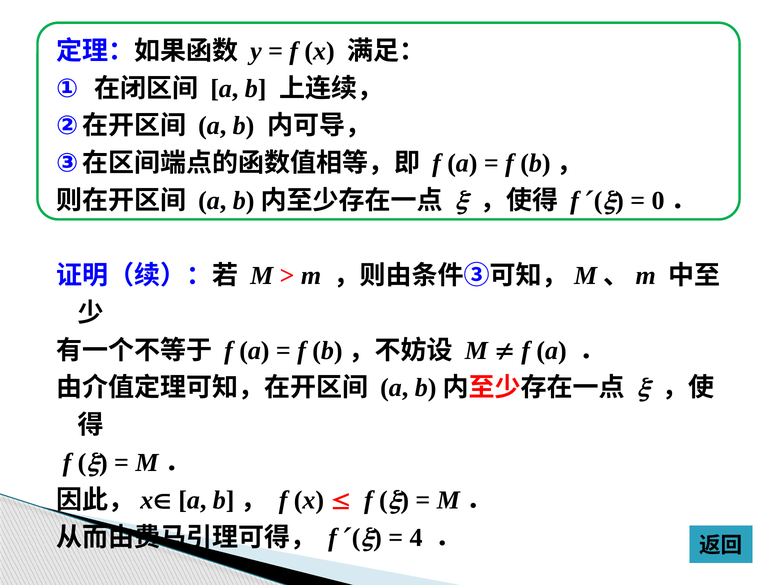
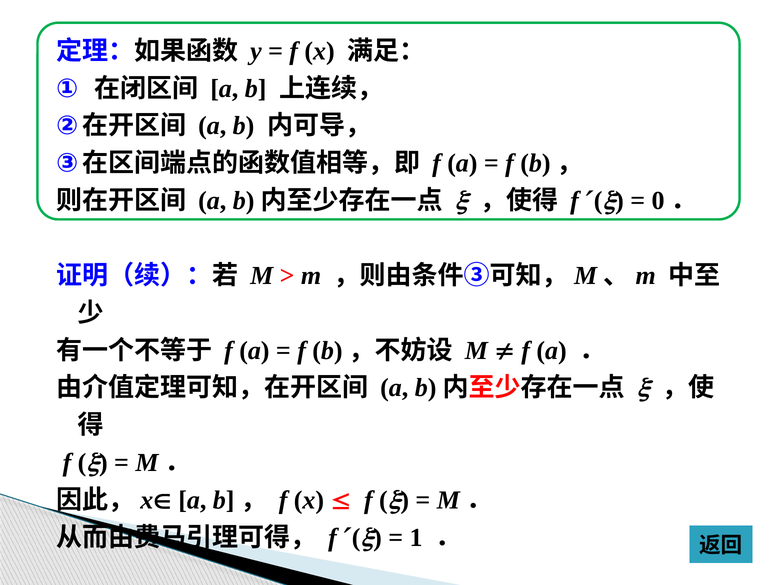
4: 4 -> 1 (416, 538)
